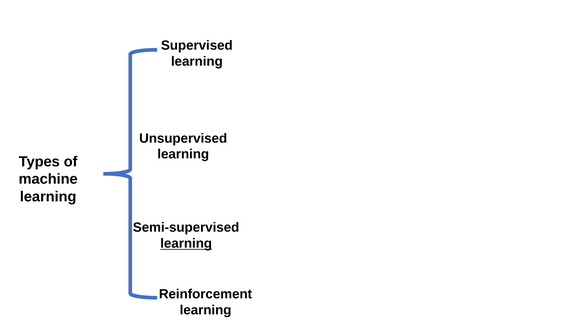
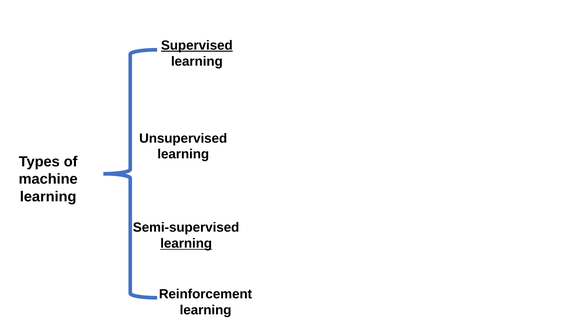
Supervised underline: none -> present (197, 46)
